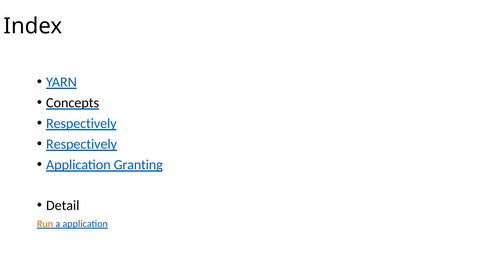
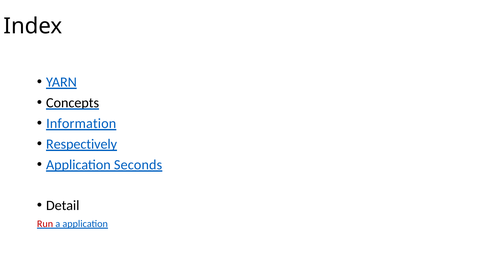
Respectively: Respectively -> Information (81, 123)
Granting: Granting -> Seconds (138, 165)
Run colour: orange -> red (45, 224)
